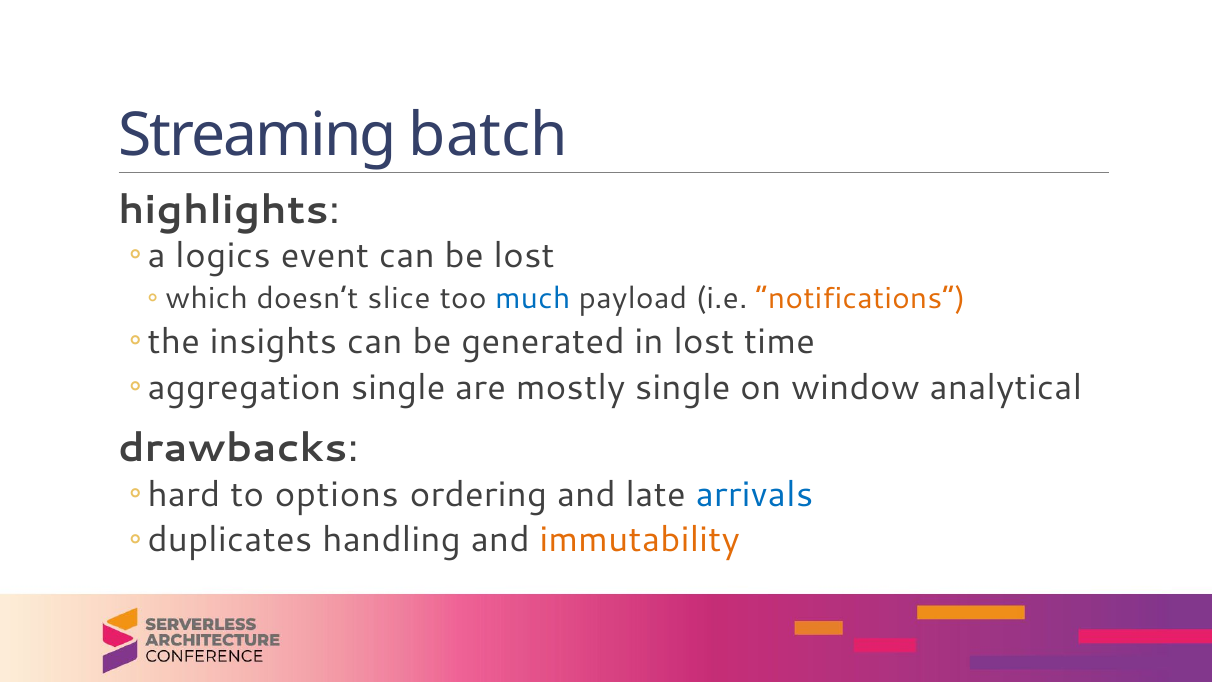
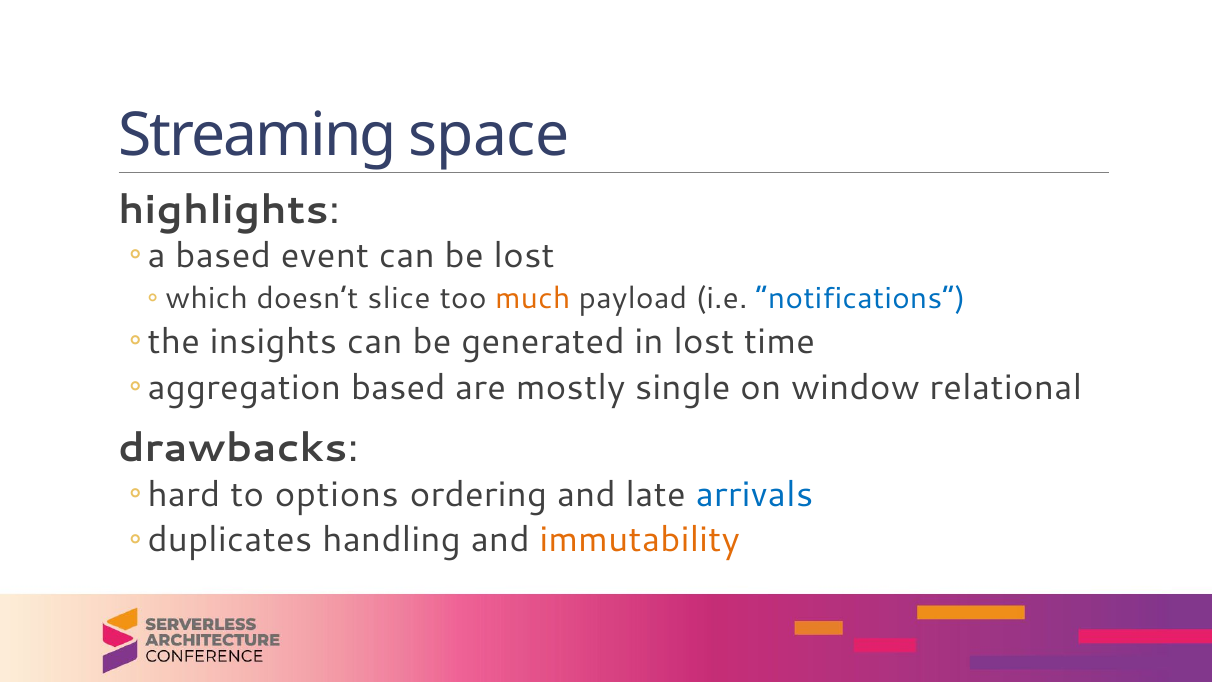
batch: batch -> space (489, 136)
logics: logics -> based (223, 256)
much colour: blue -> orange (533, 299)
notifications colour: orange -> blue (861, 299)
single: single -> based (398, 387)
analytical: analytical -> relational (1006, 387)
